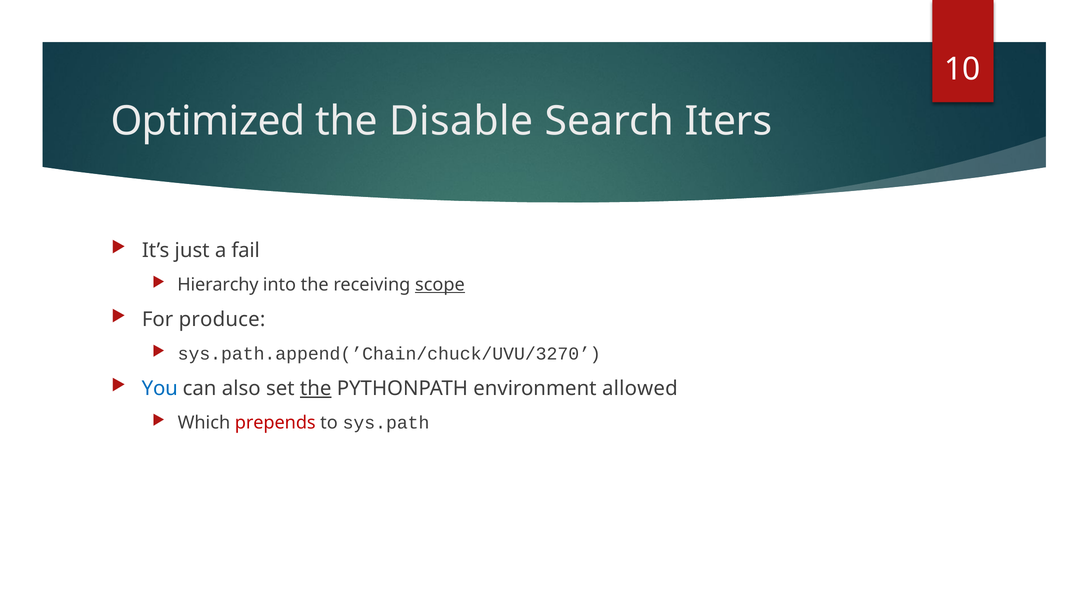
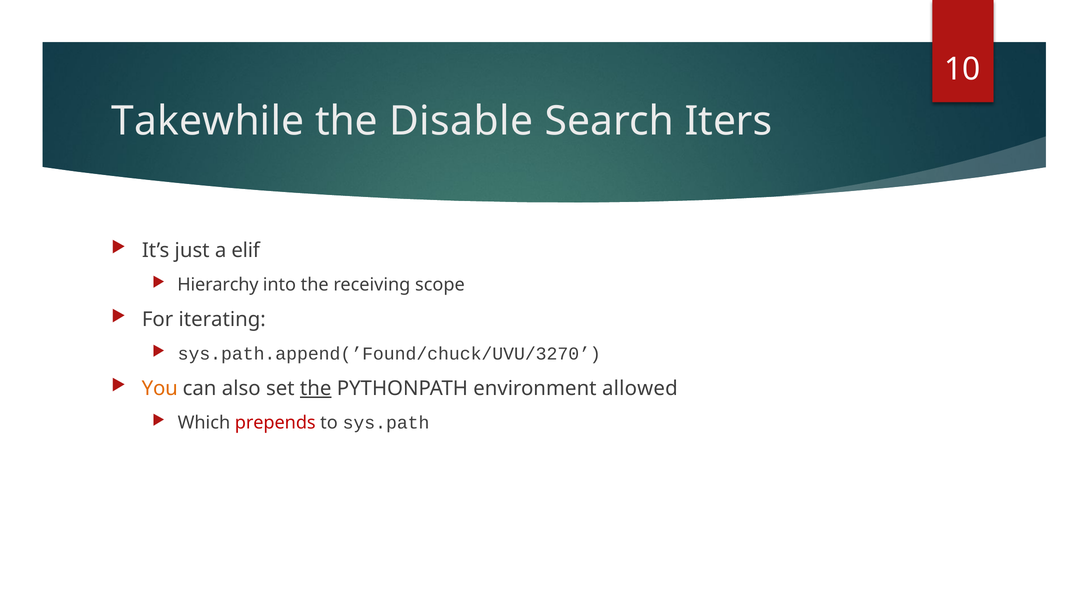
Optimized: Optimized -> Takewhile (208, 121)
fail: fail -> elif (246, 250)
scope underline: present -> none (440, 285)
produce: produce -> iterating (222, 319)
sys.path.append(’Chain/chuck/UVU/3270: sys.path.append(’Chain/chuck/UVU/3270 -> sys.path.append(’Found/chuck/UVU/3270 (389, 354)
You colour: blue -> orange (160, 388)
